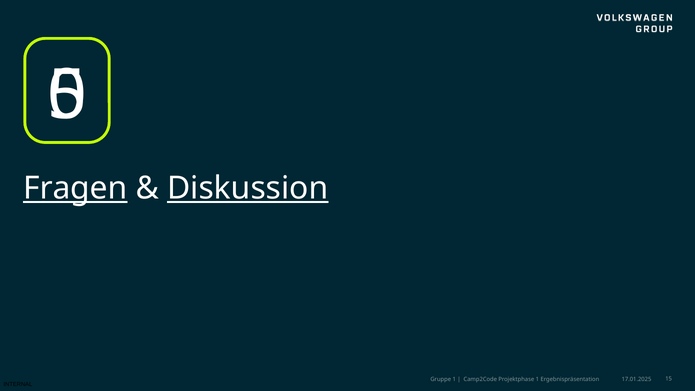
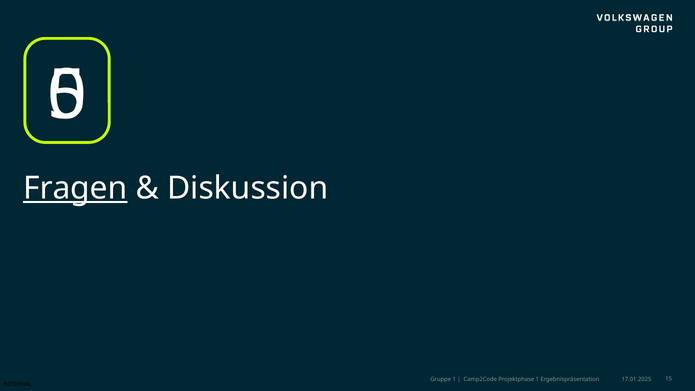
Diskussion underline: present -> none (248, 188)
